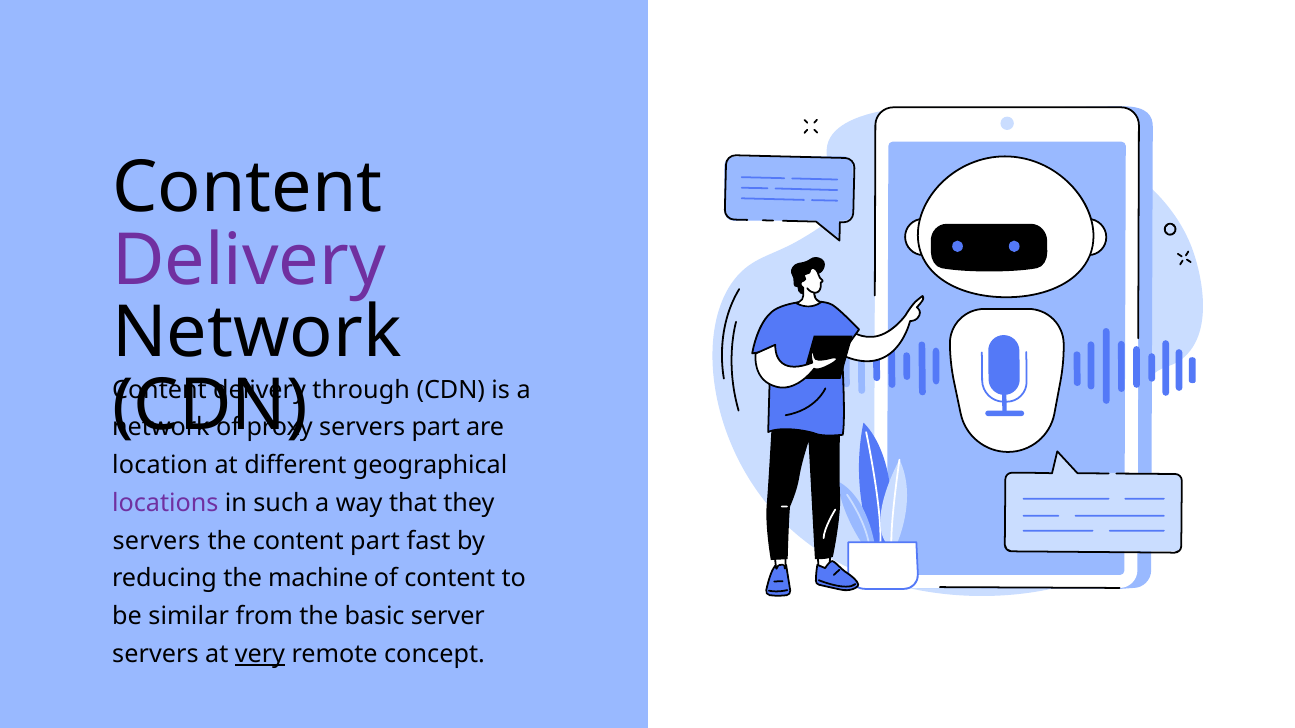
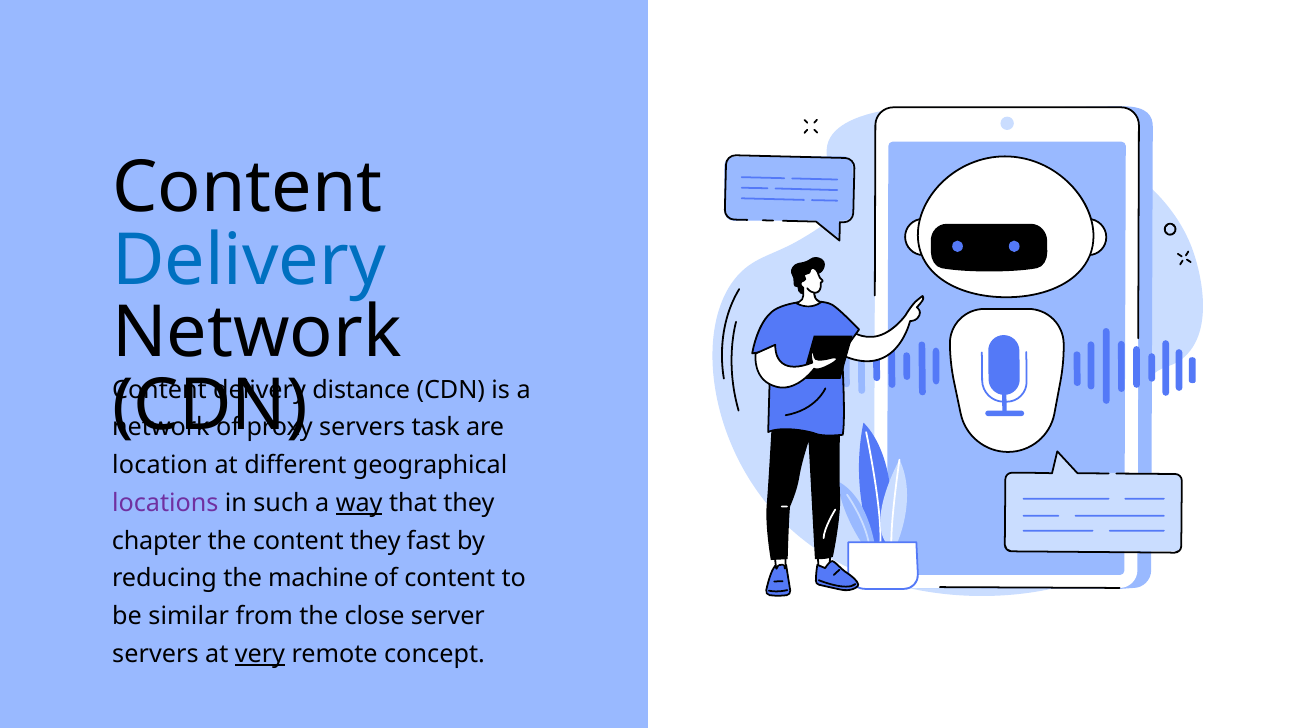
Delivery colour: purple -> blue (249, 261)
through: through -> distance (361, 390)
servers part: part -> task (436, 428)
way underline: none -> present (359, 503)
servers: servers -> chapter (157, 541)
content part: part -> they (375, 541)
basic: basic -> close (375, 617)
